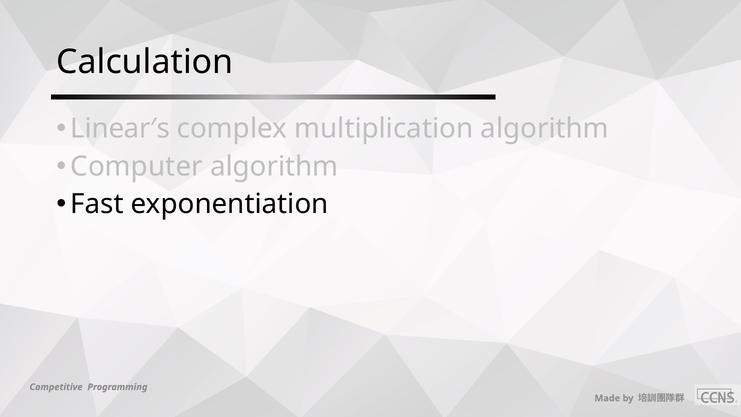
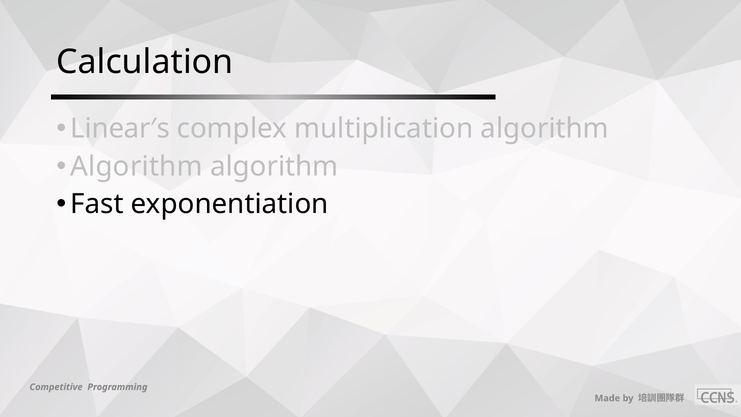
Computer: Computer -> Algorithm (137, 166)
